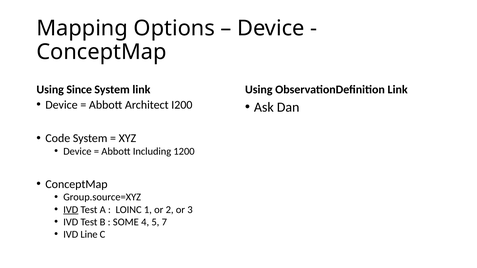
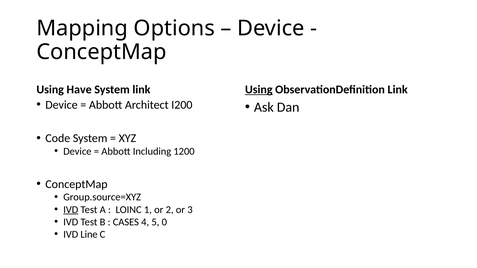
Since: Since -> Have (79, 90)
Using underline: none -> present (259, 90)
SOME: SOME -> CASES (126, 222)
7: 7 -> 0 (164, 222)
